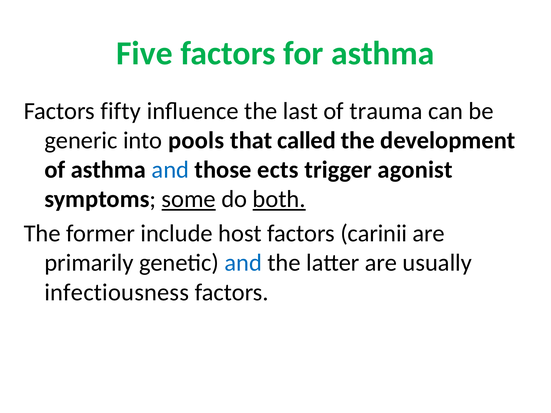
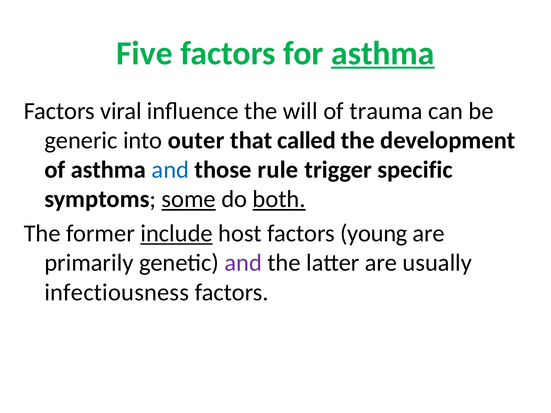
asthma underline: none -> present (383, 53)
fifty: fifty -> viral (121, 111)
last: last -> will (300, 111)
pools: pools -> outer (196, 141)
ects: ects -> rule (278, 170)
agonist: agonist -> specific (415, 170)
include underline: none -> present (177, 234)
carinii: carinii -> young (374, 234)
and colour: blue -> purple (243, 263)
